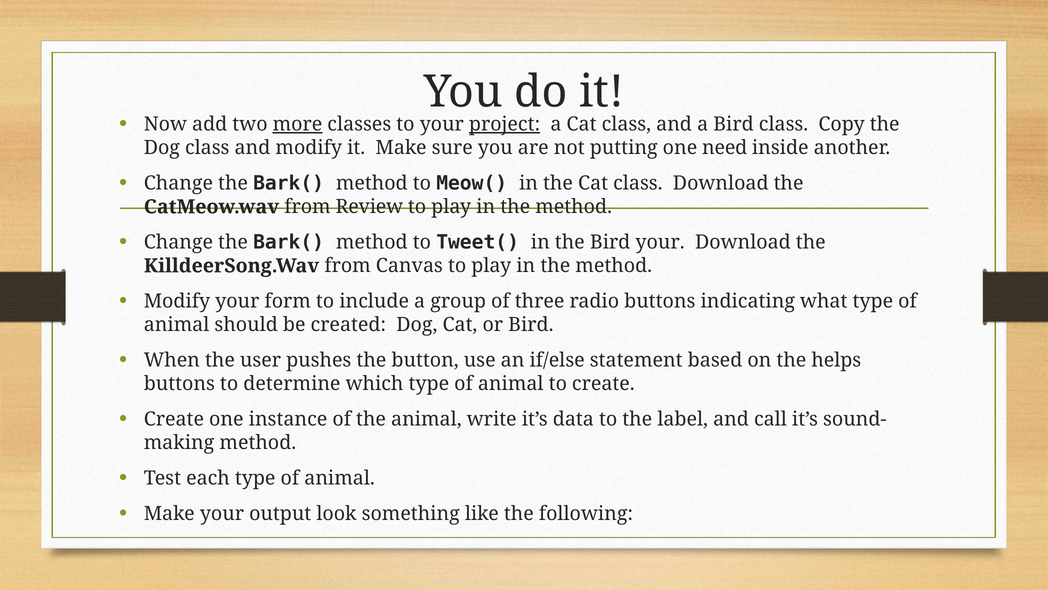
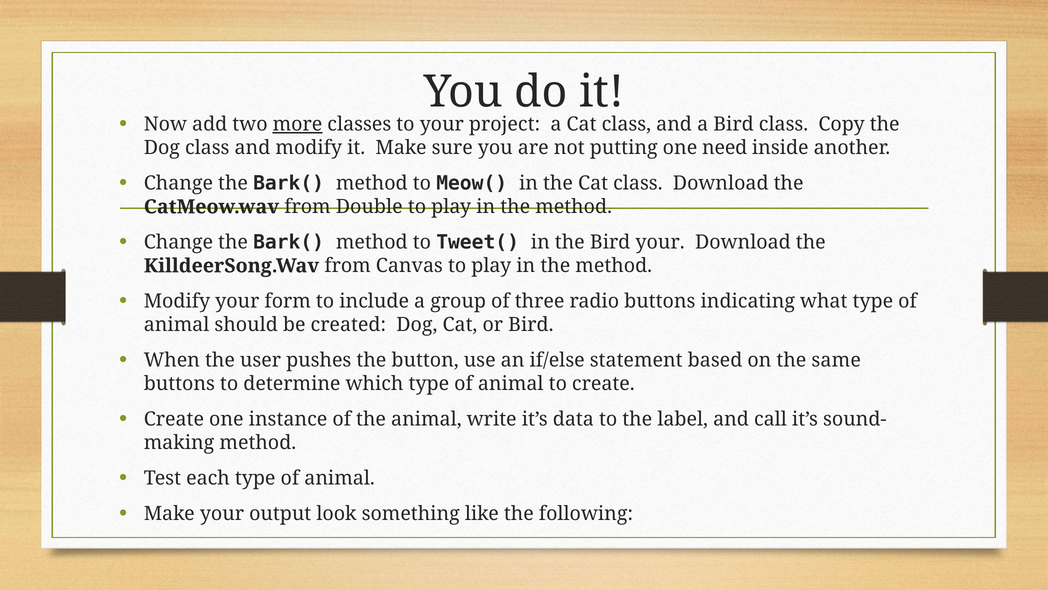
project underline: present -> none (505, 124)
Review: Review -> Double (369, 207)
helps: helps -> same (836, 360)
